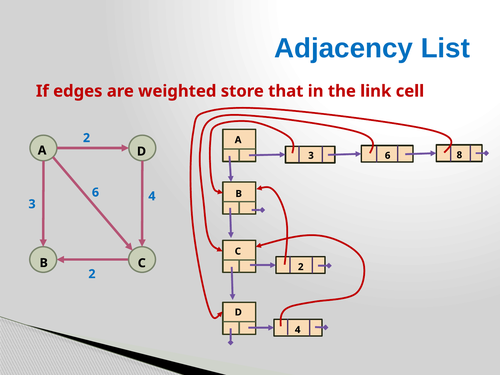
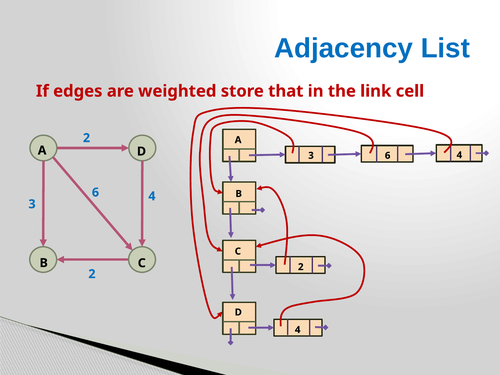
6 8: 8 -> 4 (459, 155)
